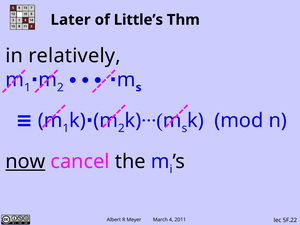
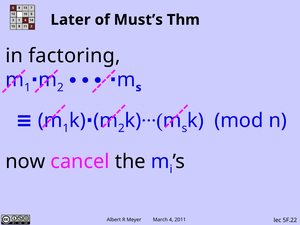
Little’s: Little’s -> Must’s (138, 20)
relatively: relatively -> factoring (74, 56)
now underline: present -> none (25, 162)
